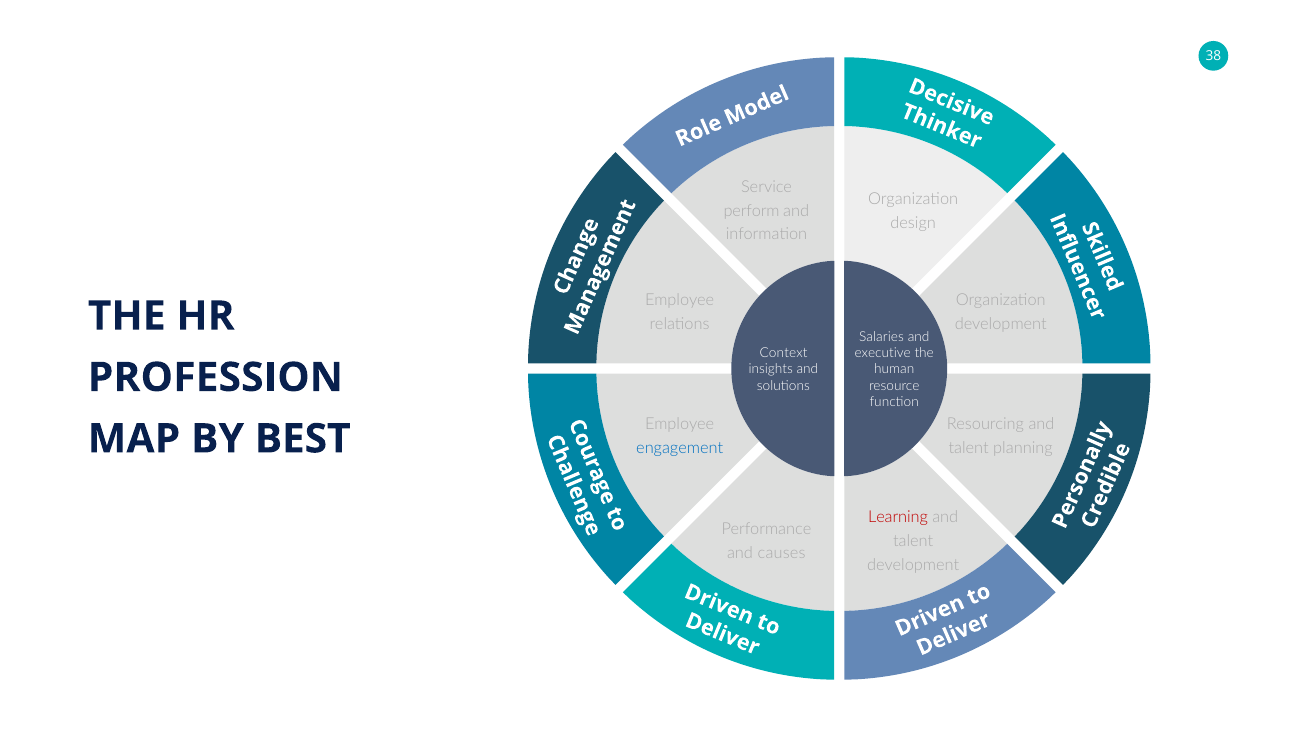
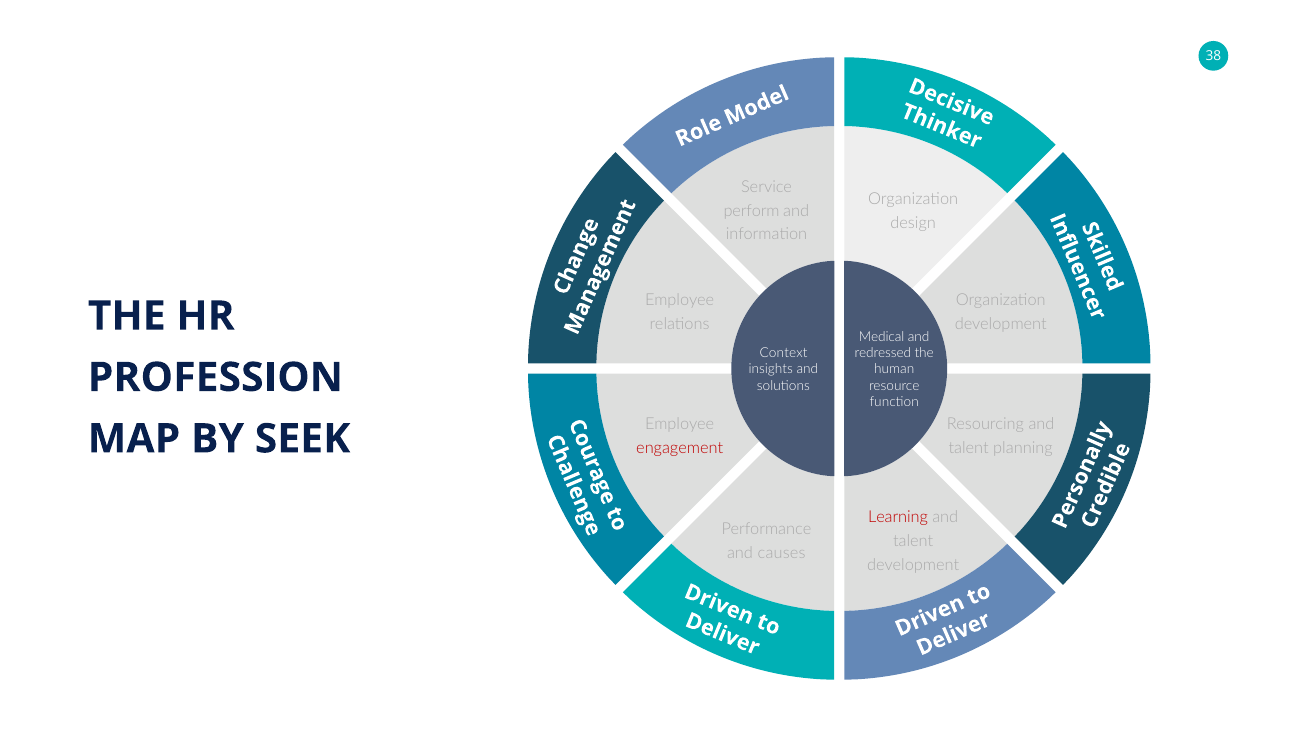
Salaries: Salaries -> Medical (882, 337)
executive: executive -> redressed (883, 353)
BEST: BEST -> SEEK (303, 439)
engagement colour: blue -> red (680, 448)
